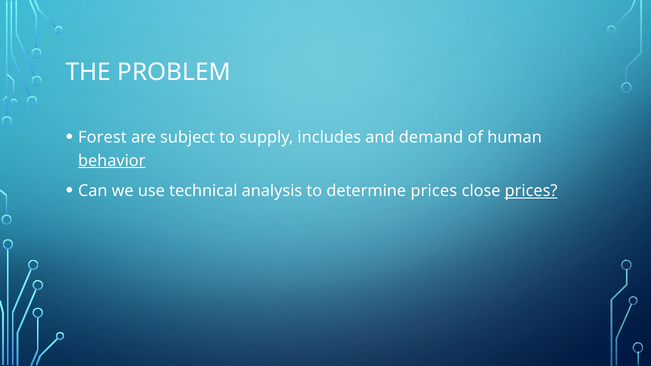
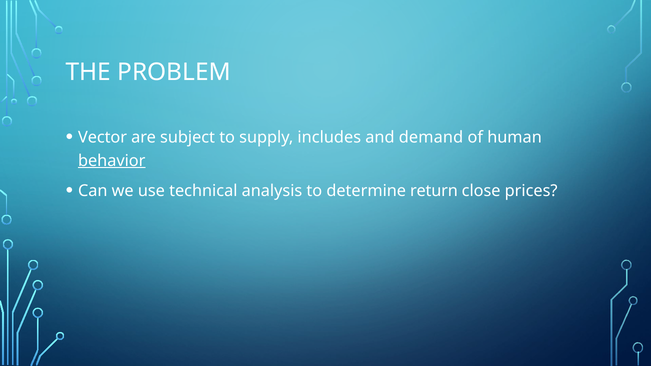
Forest: Forest -> Vector (103, 137)
determine prices: prices -> return (434, 191)
prices underline: present -> none (531, 191)
